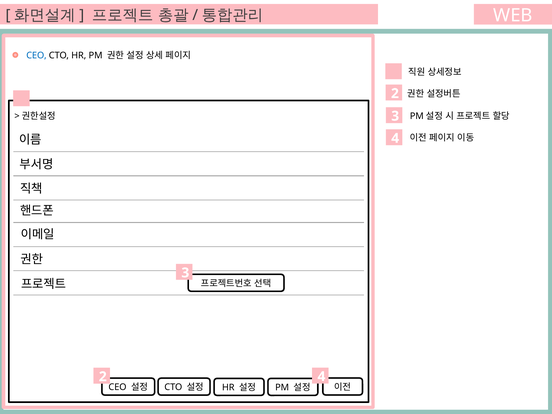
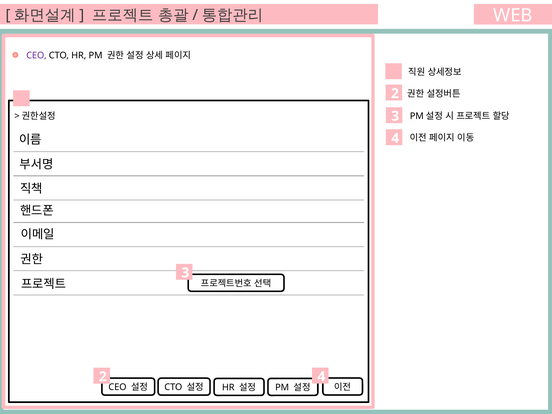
CEO colour: blue -> purple (36, 55)
